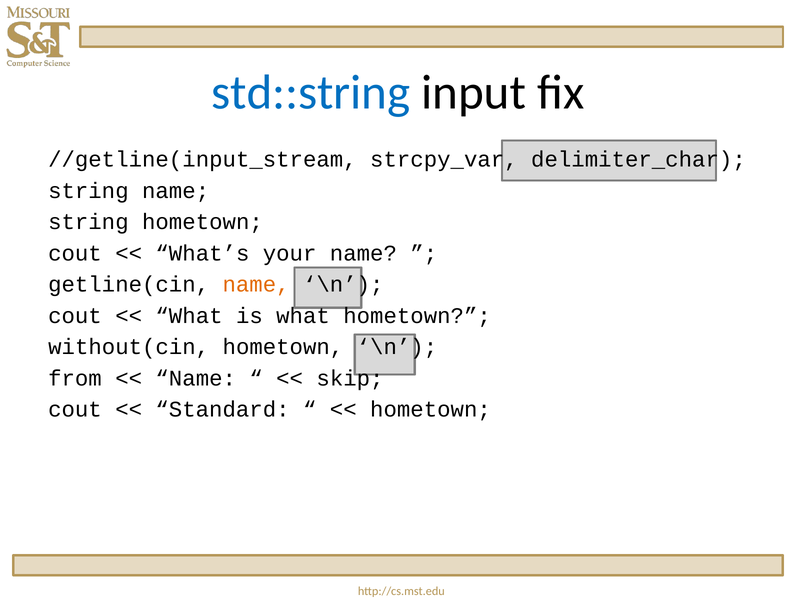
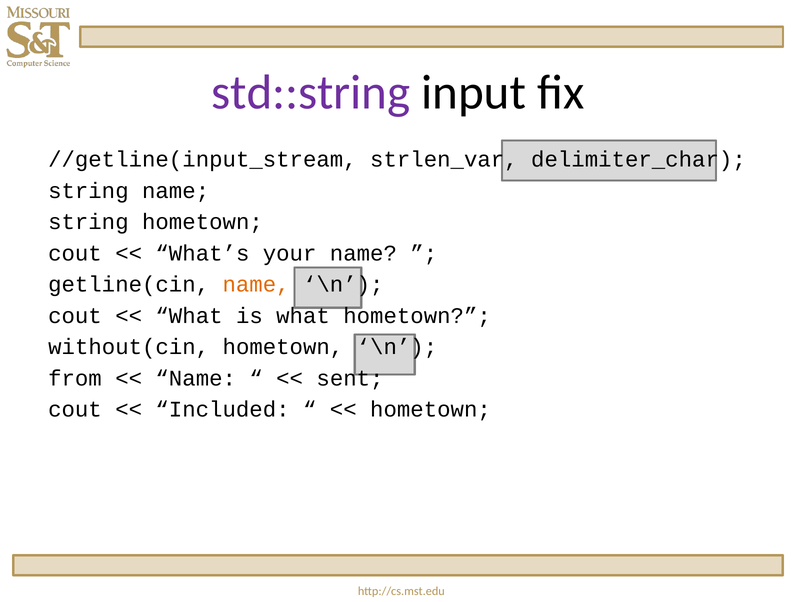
std::string colour: blue -> purple (311, 92)
strcpy_var: strcpy_var -> strlen_var (444, 160)
skip: skip -> sent (350, 378)
Standard: Standard -> Included (223, 410)
